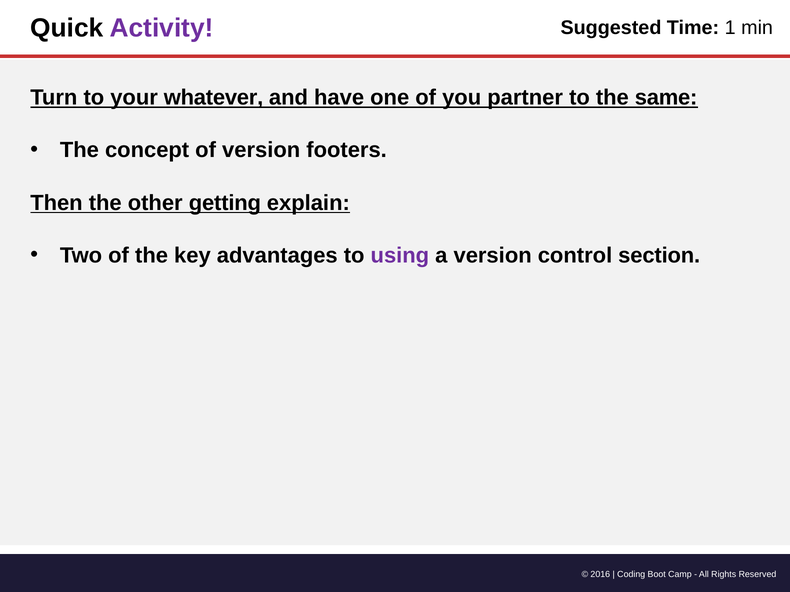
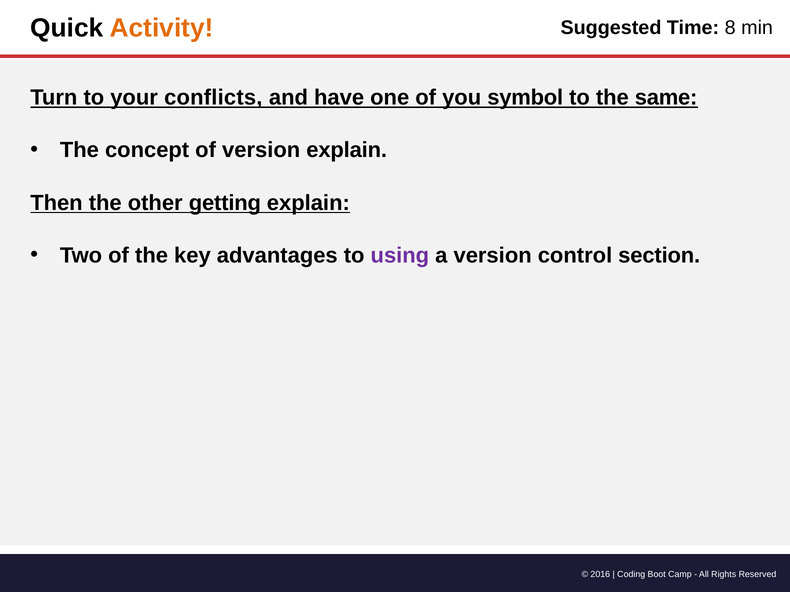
Activity colour: purple -> orange (162, 28)
1: 1 -> 8 (730, 28)
whatever: whatever -> conflicts (213, 98)
partner: partner -> symbol (525, 98)
version footers: footers -> explain (347, 150)
